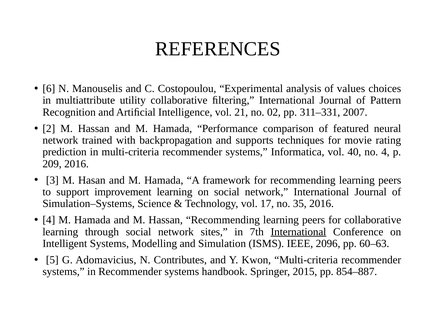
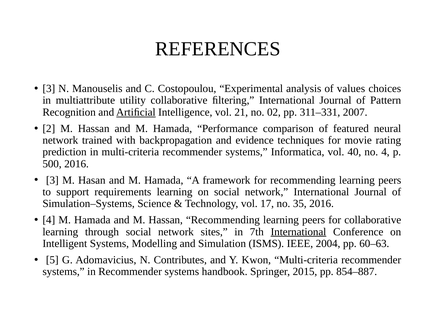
6: 6 -> 3 (49, 89)
Artiﬁcial underline: none -> present (136, 112)
supports: supports -> evidence (255, 140)
209: 209 -> 500 (52, 164)
improvement: improvement -> requirements (123, 192)
2096: 2096 -> 2004 (328, 244)
